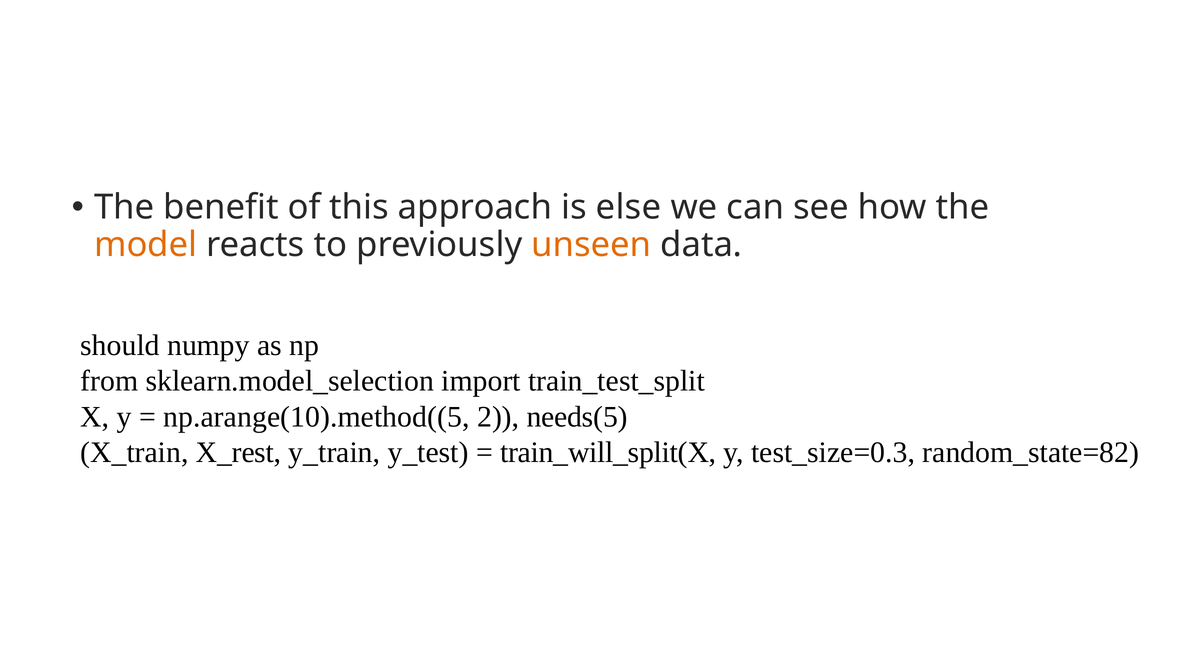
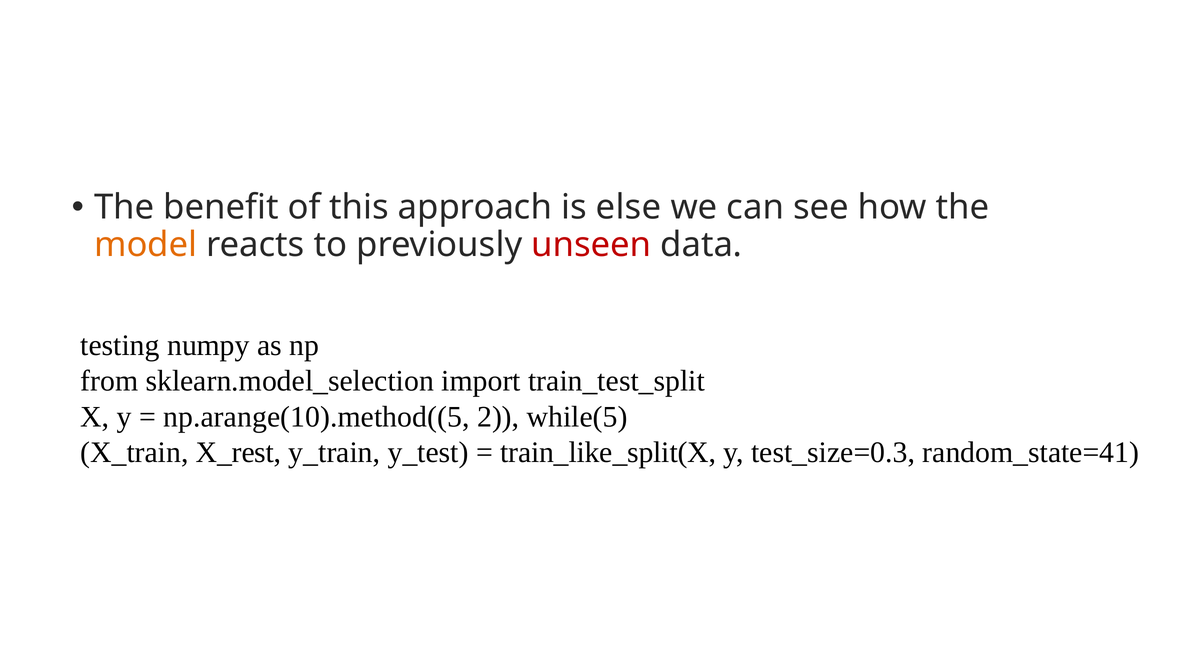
unseen colour: orange -> red (591, 245)
should: should -> testing (120, 345)
needs(5: needs(5 -> while(5 (577, 417)
train_will_split(X: train_will_split(X -> train_like_split(X (608, 453)
random_state=82: random_state=82 -> random_state=41 (1031, 453)
